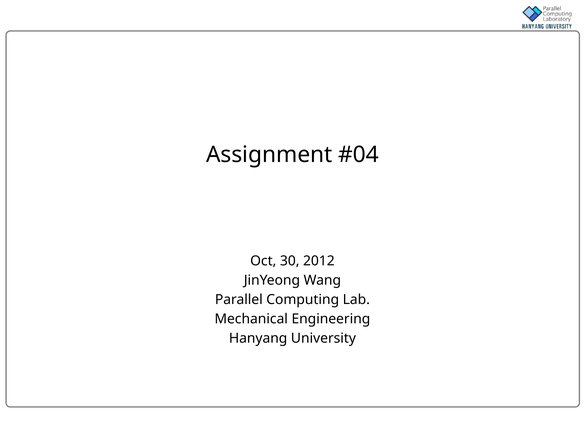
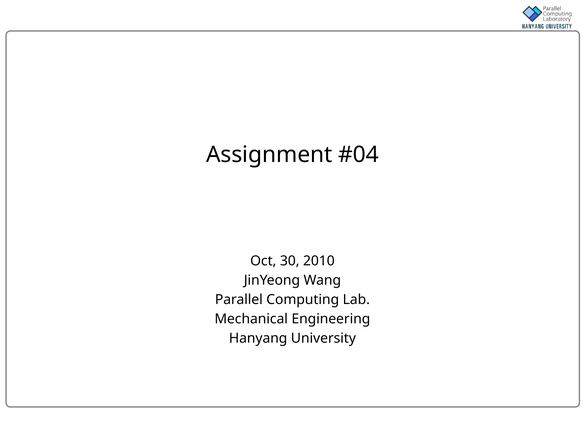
2012: 2012 -> 2010 (319, 261)
